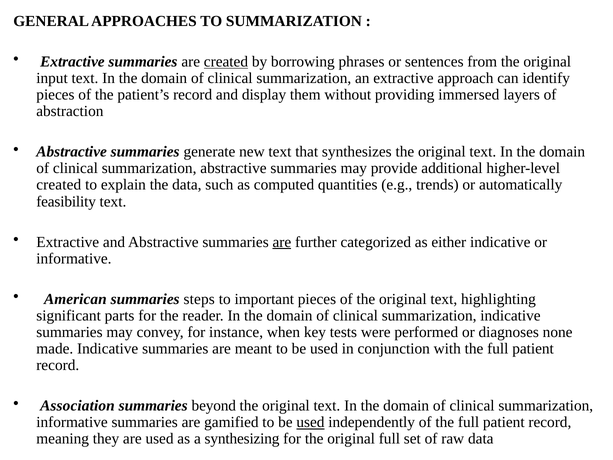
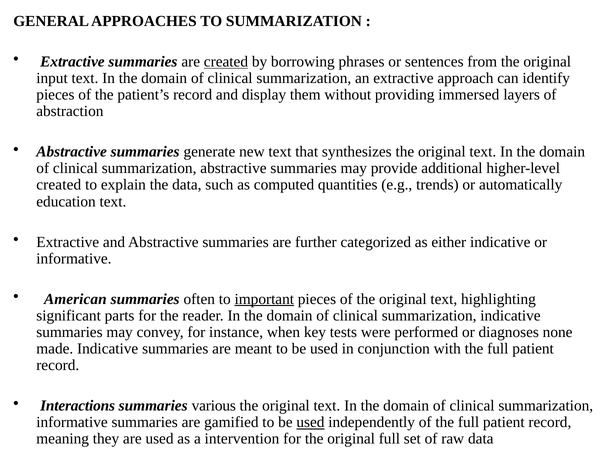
feasibility: feasibility -> education (66, 201)
are underline: present -> none (282, 242)
steps: steps -> often (199, 299)
important underline: none -> present (264, 299)
Association: Association -> Interactions (78, 406)
beyond: beyond -> various (214, 406)
synthesizing: synthesizing -> intervention (242, 439)
